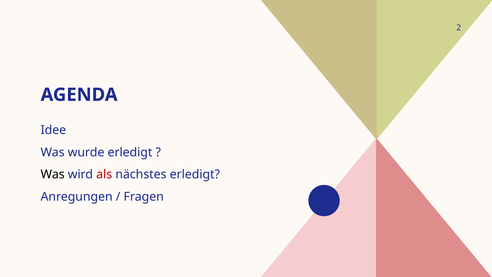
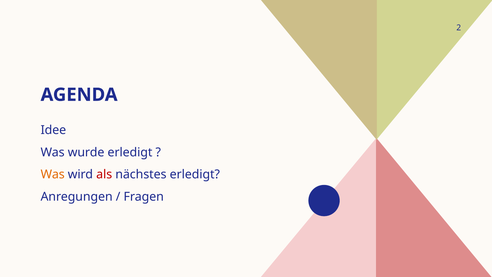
Was colour: black -> orange (53, 174)
